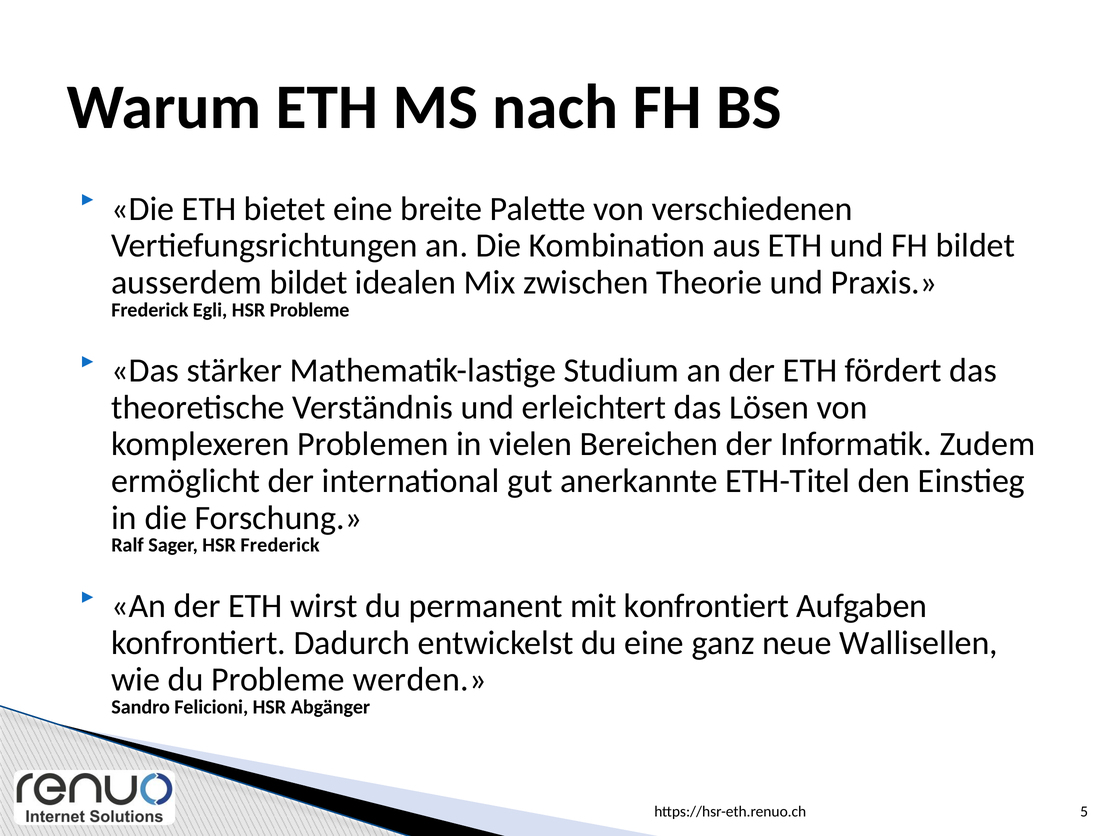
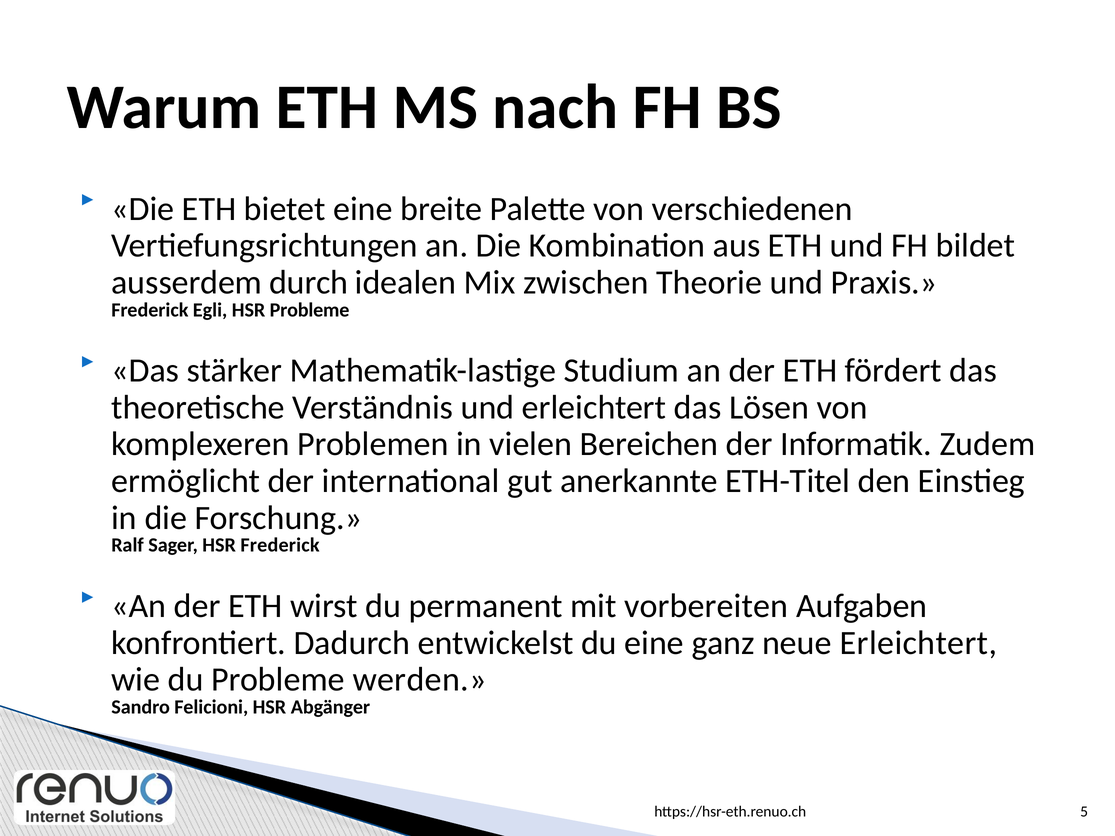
ausserdem bildet: bildet -> durch (309, 283)
mit konfrontiert: konfrontiert -> vorbereiten (706, 606)
neue Wallisellen: Wallisellen -> Erleichtert (918, 643)
